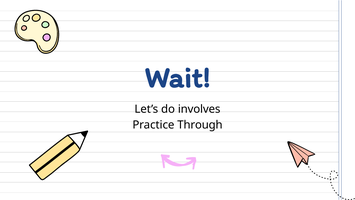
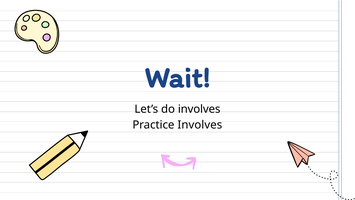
Practice Through: Through -> Involves (200, 125)
